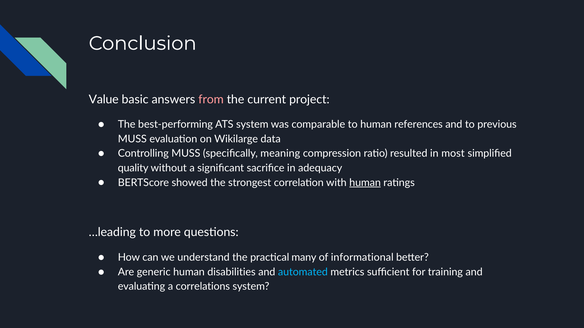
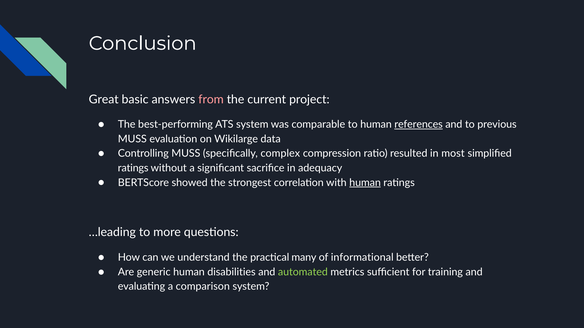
Value: Value -> Great (104, 100)
references underline: none -> present (419, 125)
meaning: meaning -> complex (280, 154)
quality: quality -> ratings (133, 168)
automated colour: light blue -> light green (303, 272)
correlations: correlations -> comparison (203, 287)
